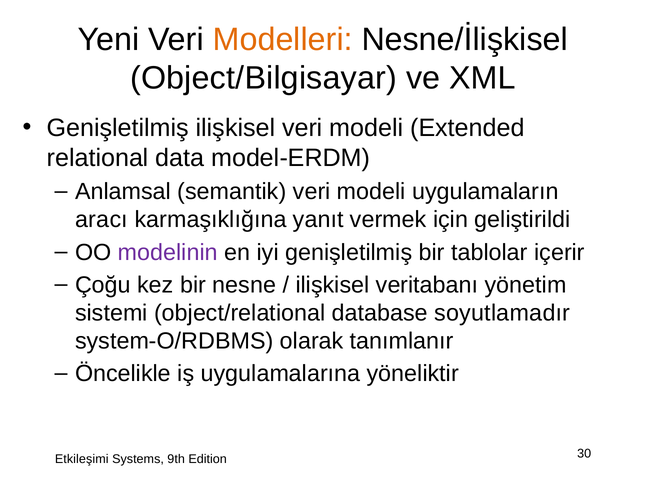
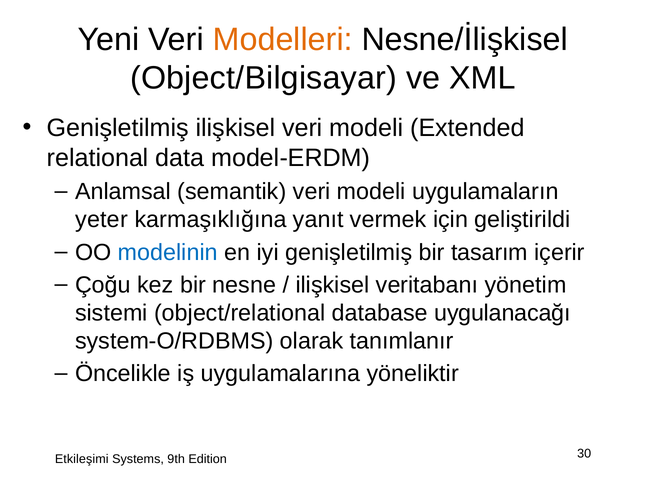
aracı: aracı -> yeter (102, 219)
modelinin colour: purple -> blue (168, 252)
tablolar: tablolar -> tasarım (489, 252)
soyutlamadır: soyutlamadır -> uygulanacağı (502, 313)
